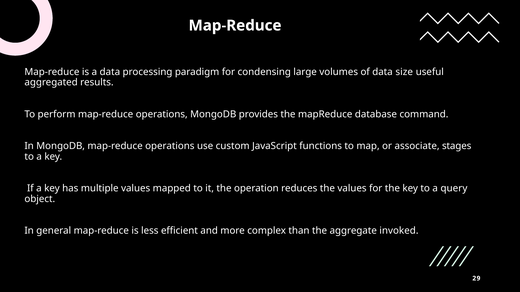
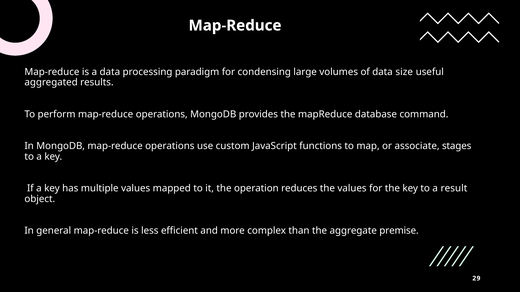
query: query -> result (454, 189)
invoked: invoked -> premise (399, 231)
